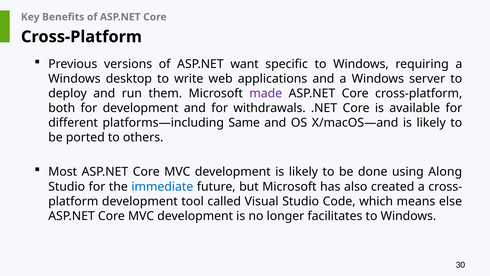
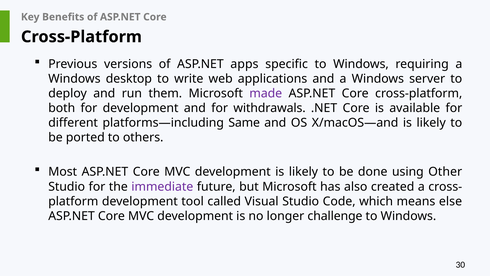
want: want -> apps (244, 64)
Along: Along -> Other (445, 172)
immediate colour: blue -> purple (162, 186)
facilitates: facilitates -> challenge (335, 216)
